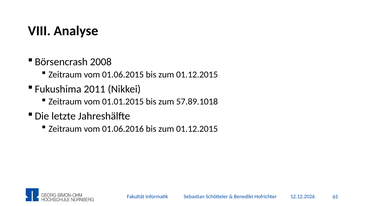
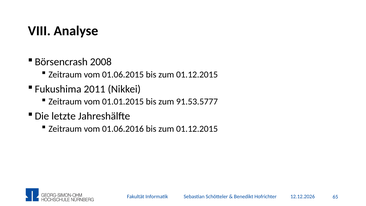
57.89.1018: 57.89.1018 -> 91.53.5777 (197, 102)
